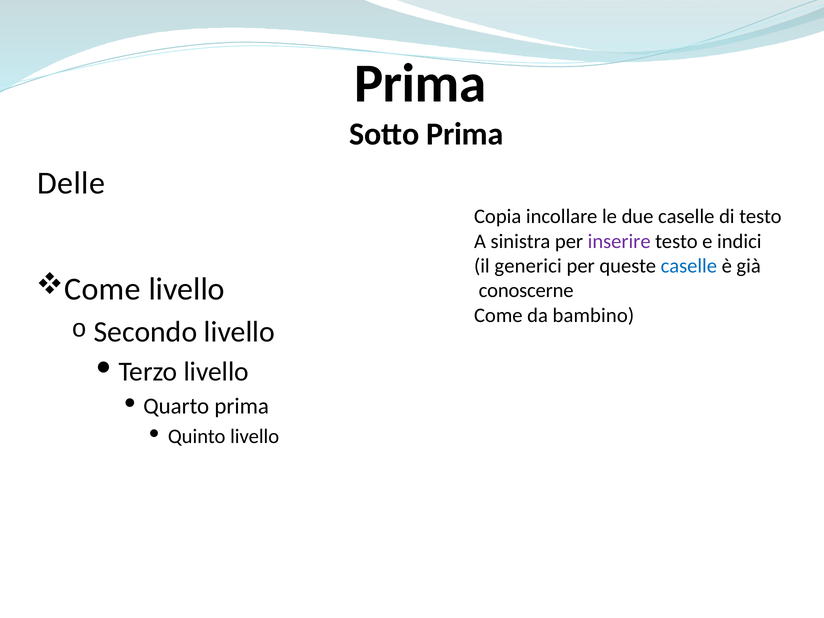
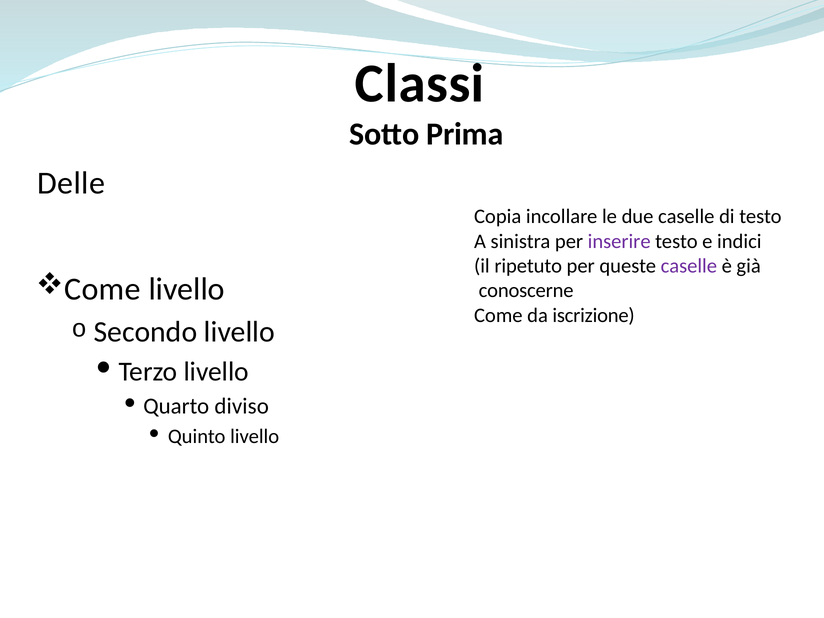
Prima: Prima -> Classi (420, 84)
generici: generici -> ripetuto (528, 266)
caselle colour: blue -> purple (689, 266)
bambino: bambino -> iscrizione (594, 315)
Quarto prima: prima -> diviso (242, 406)
